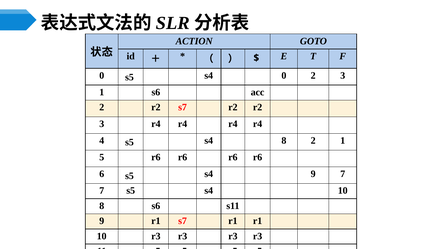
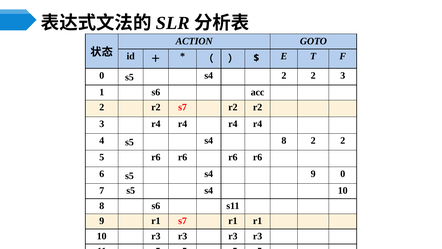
s4 0: 0 -> 2 (284, 75)
8 2 1: 1 -> 2 (343, 141)
9 7: 7 -> 0 (343, 174)
